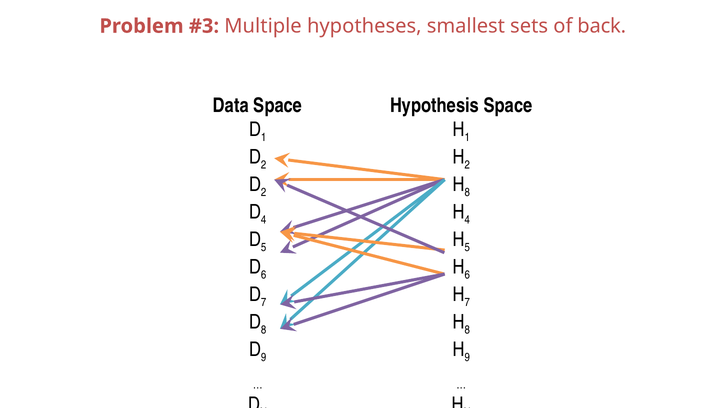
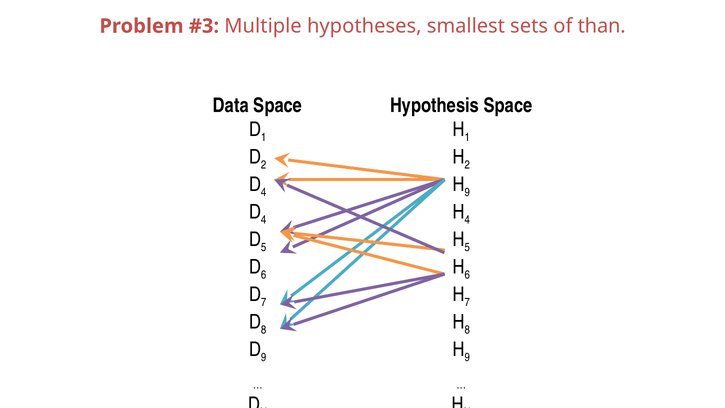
back: back -> than (602, 26)
2: 2 -> 4 (264, 193)
8: 8 -> 9 (467, 193)
